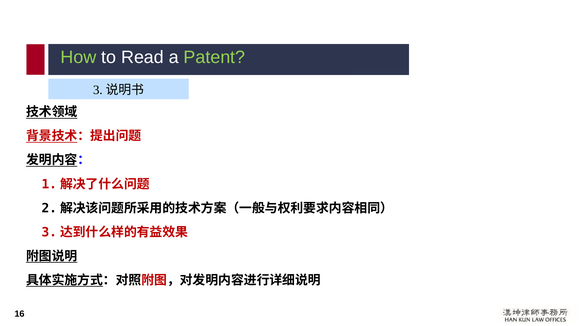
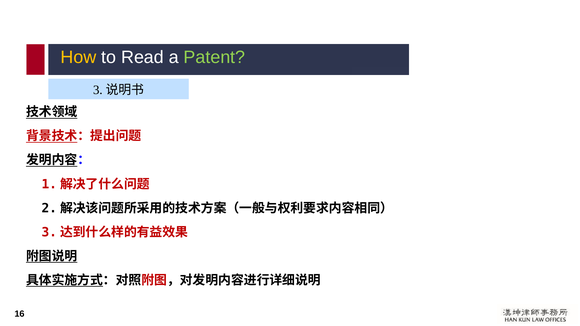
How colour: light green -> yellow (78, 57)
